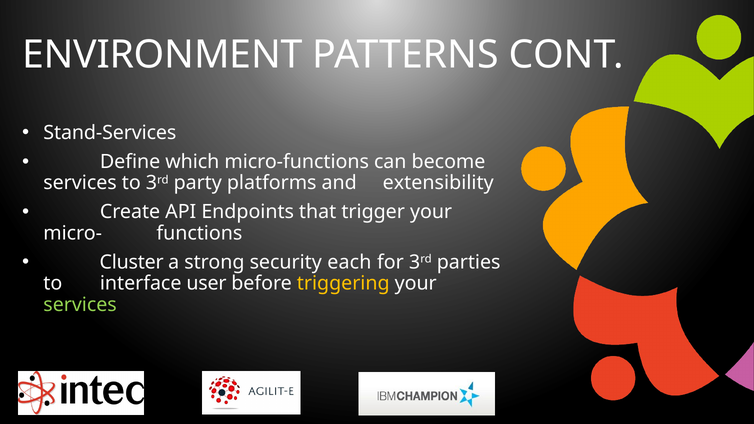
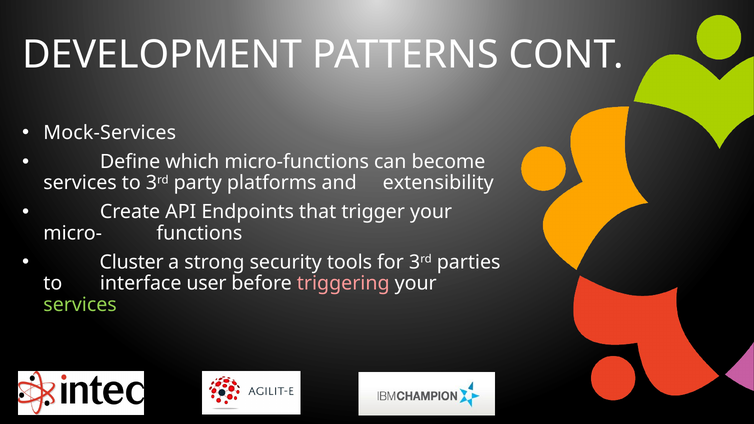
ENVIRONMENT: ENVIRONMENT -> DEVELOPMENT (162, 55)
Stand-Services: Stand-Services -> Mock-Services (110, 133)
each: each -> tools (349, 262)
triggering colour: yellow -> pink (343, 283)
